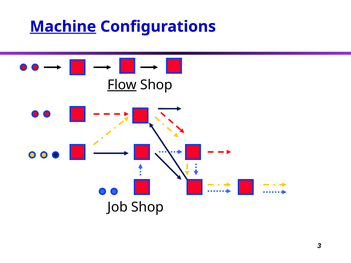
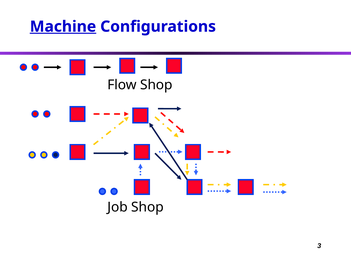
Flow underline: present -> none (122, 85)
